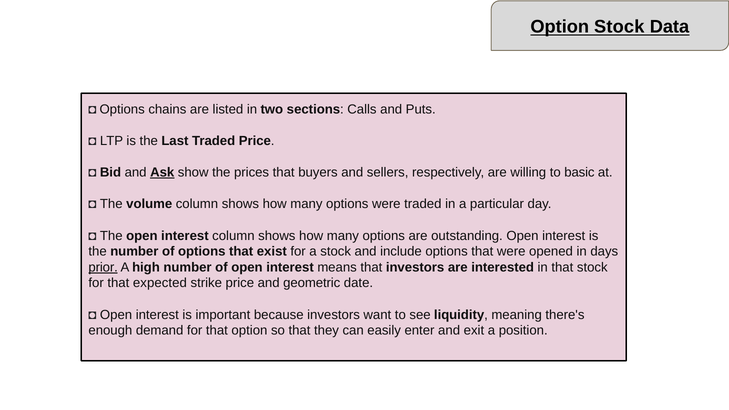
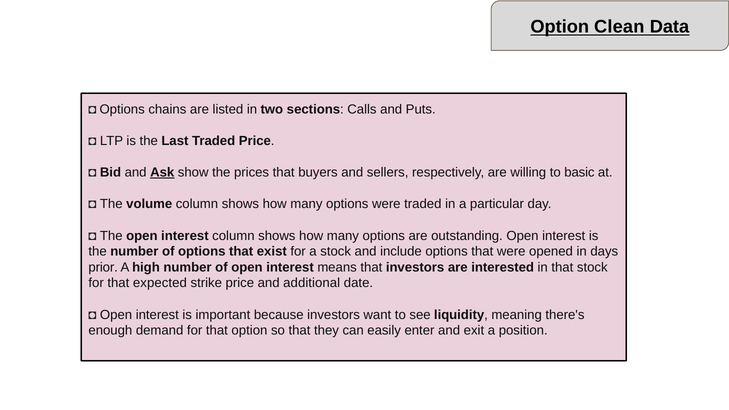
Option Stock: Stock -> Clean (619, 27)
prior underline: present -> none (103, 267)
geometric: geometric -> additional (312, 283)
